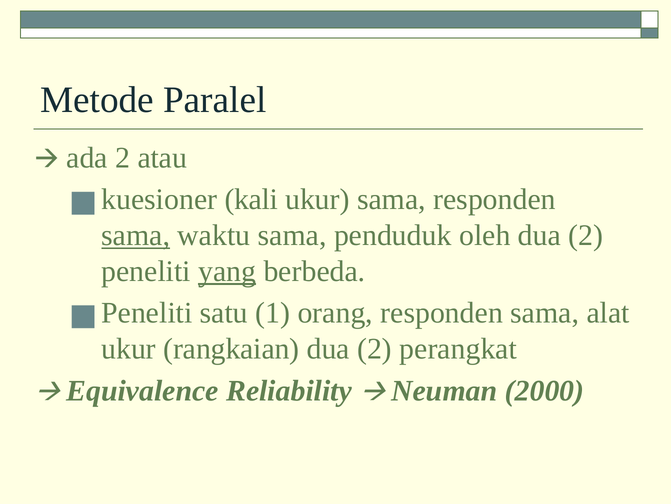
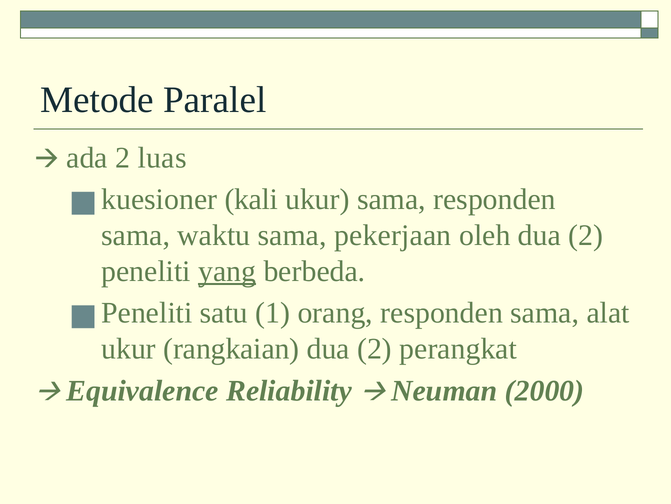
atau: atau -> luas (162, 158)
sama underline: present -> none (136, 235)
penduduk: penduduk -> pekerjaan (393, 235)
